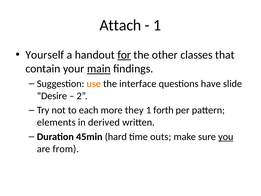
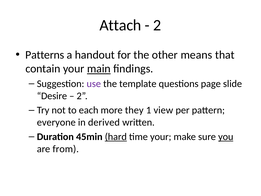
1: 1 -> 2 (157, 25)
Yourself: Yourself -> Patterns (45, 55)
for underline: present -> none (124, 55)
classes: classes -> means (196, 55)
use colour: orange -> purple (94, 84)
interface: interface -> template (138, 84)
have: have -> page (211, 84)
forth: forth -> view (163, 110)
elements: elements -> everyone (56, 122)
hard underline: none -> present (116, 136)
time outs: outs -> your (161, 136)
